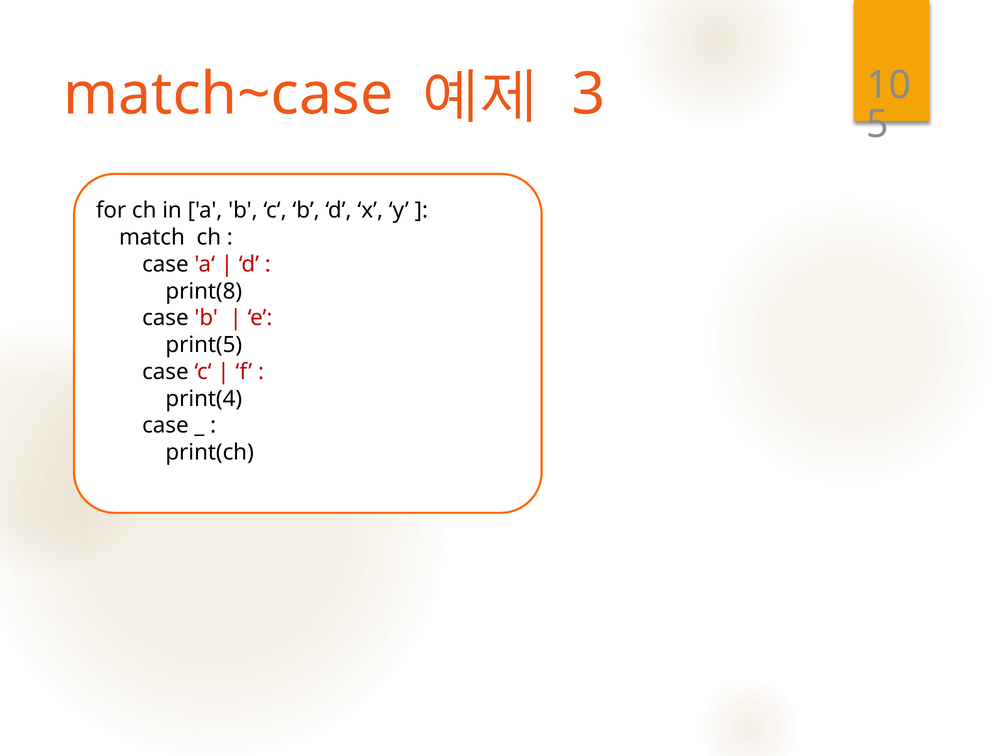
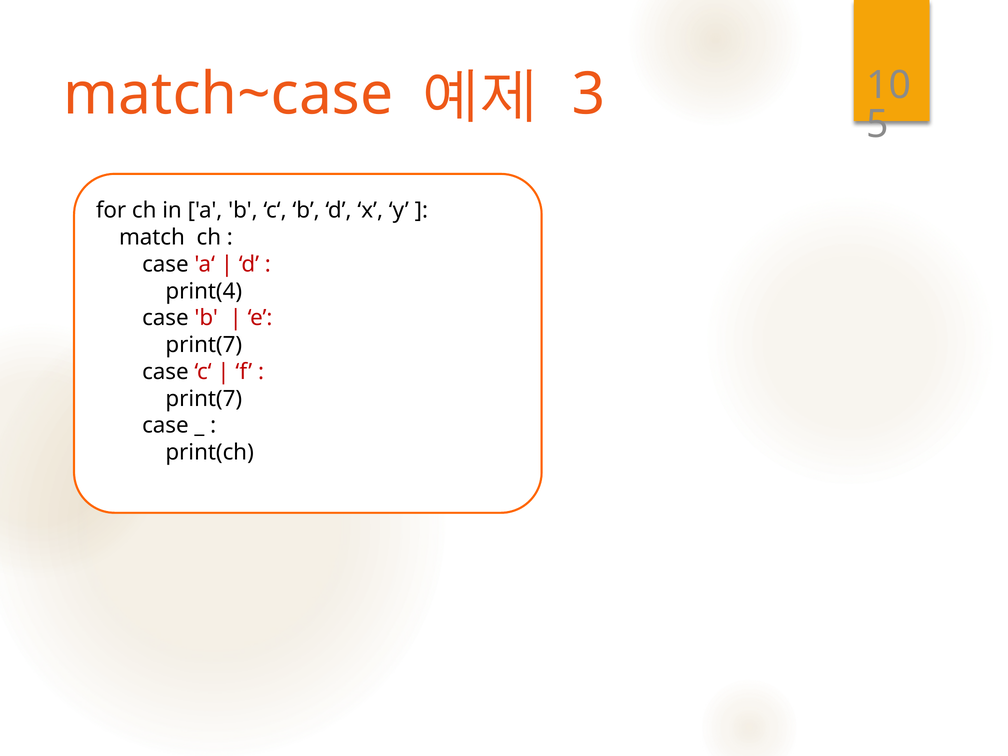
print(8: print(8 -> print(4 (204, 291)
print(5: print(5 -> print(7 (204, 345)
print(4: print(4 -> print(7 (204, 399)
